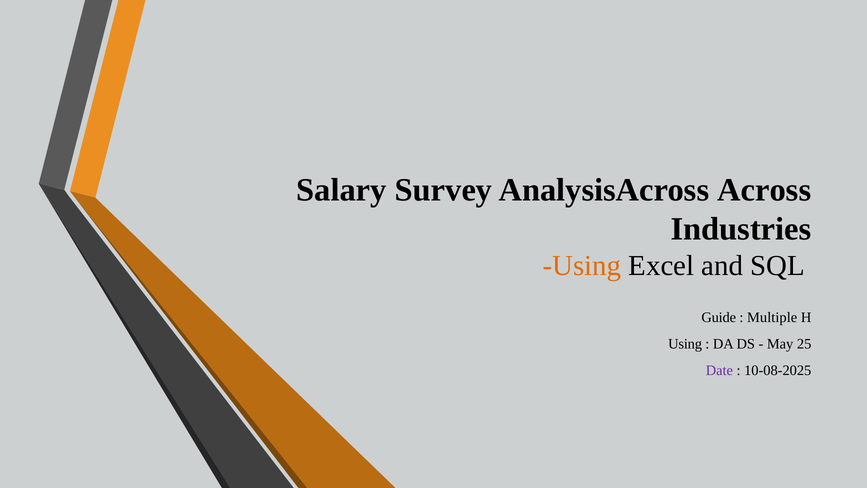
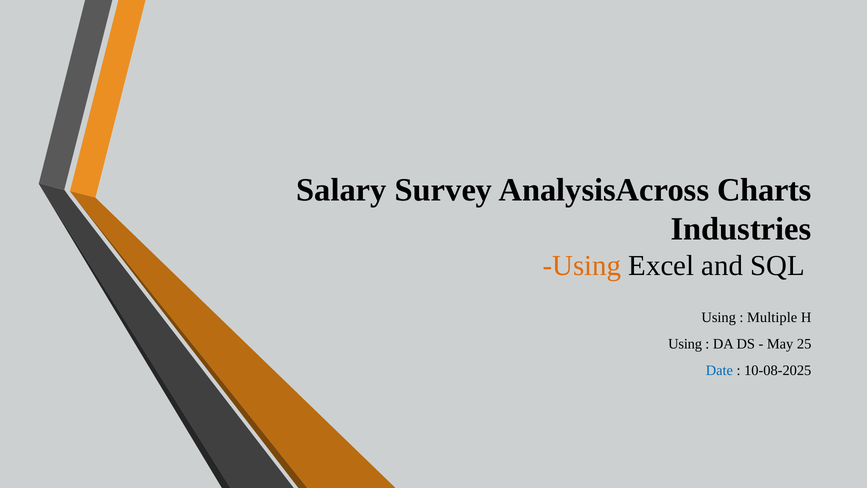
Across: Across -> Charts (764, 190)
Guide: Guide -> Using (719, 317)
Date colour: purple -> blue (719, 370)
